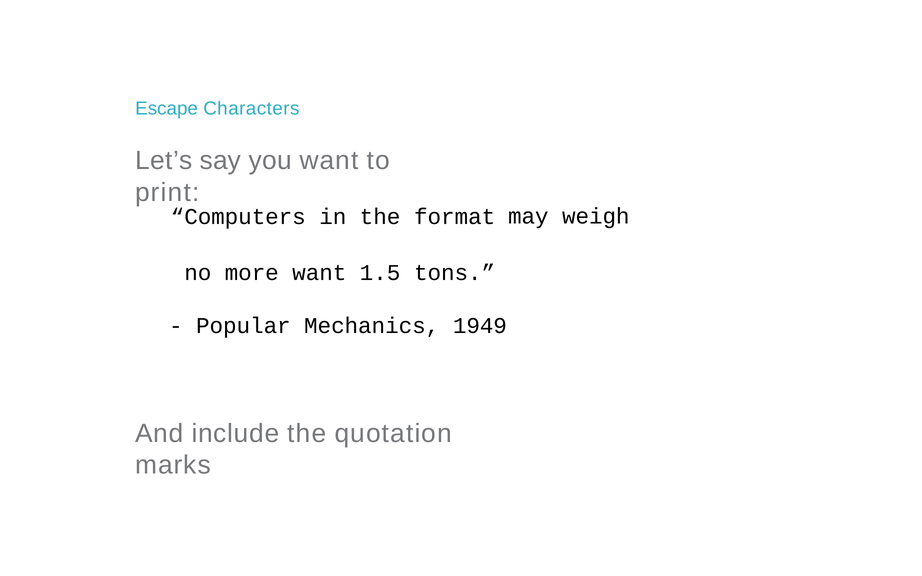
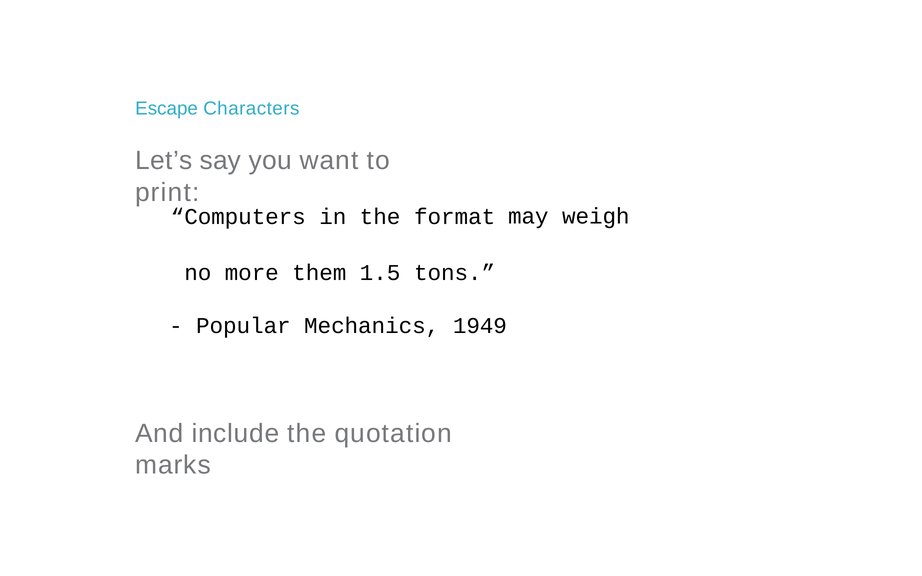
more want: want -> them (319, 273)
